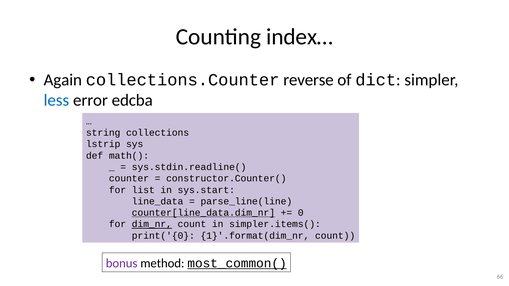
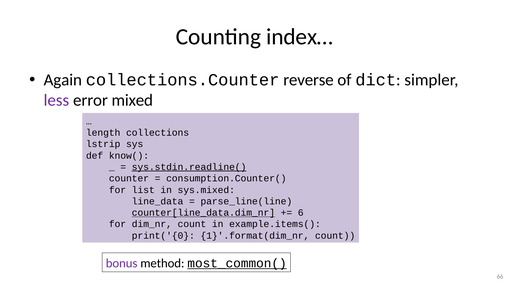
less colour: blue -> purple (56, 100)
edcba: edcba -> mixed (132, 100)
string: string -> length (103, 133)
math(: math( -> know( (129, 156)
sys.stdin.readline( underline: none -> present (189, 167)
constructor.Counter(: constructor.Counter( -> consumption.Counter( (226, 179)
sys.start: sys.start -> sys.mixed (206, 190)
0: 0 -> 6 (301, 213)
dim_nr underline: present -> none (152, 224)
simpler.items(: simpler.items( -> example.items( (275, 224)
